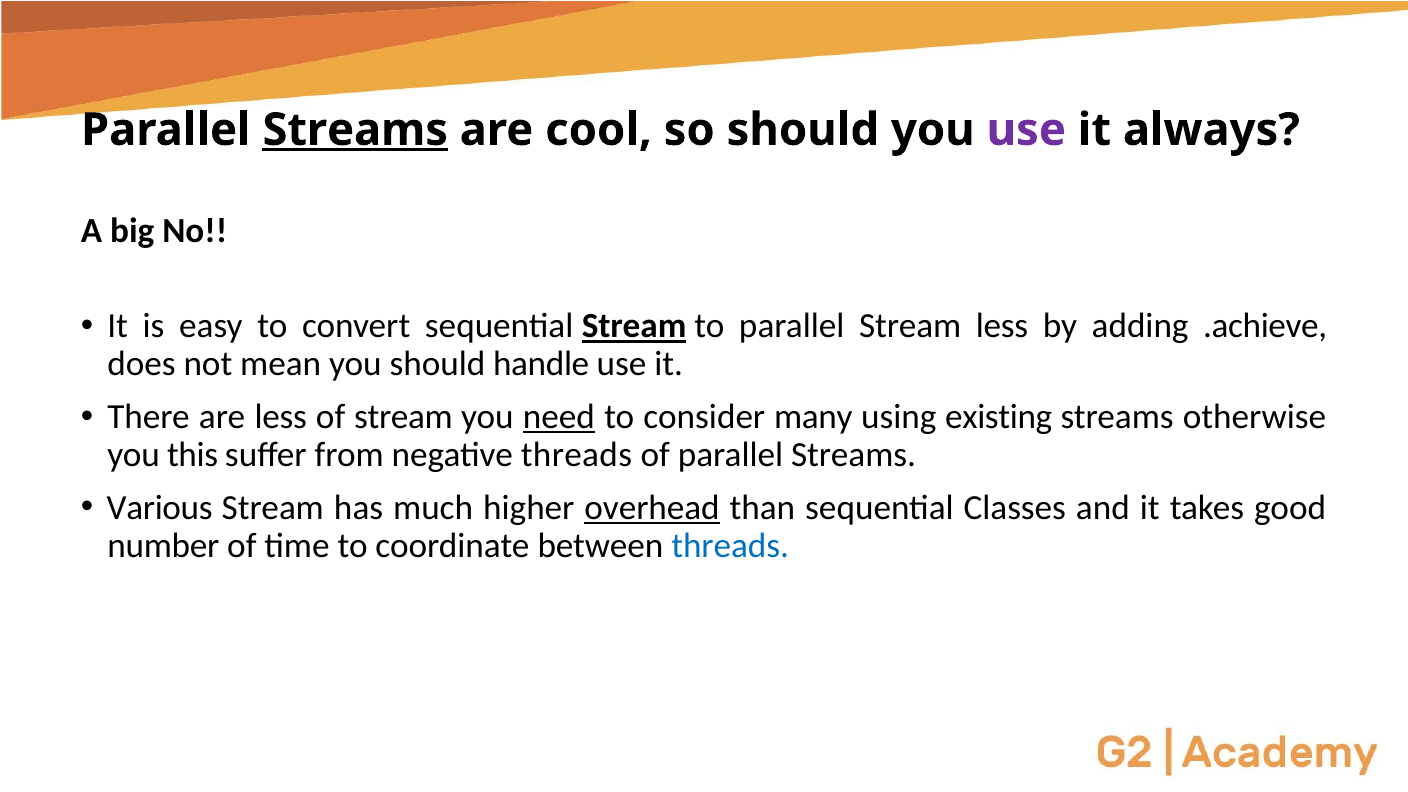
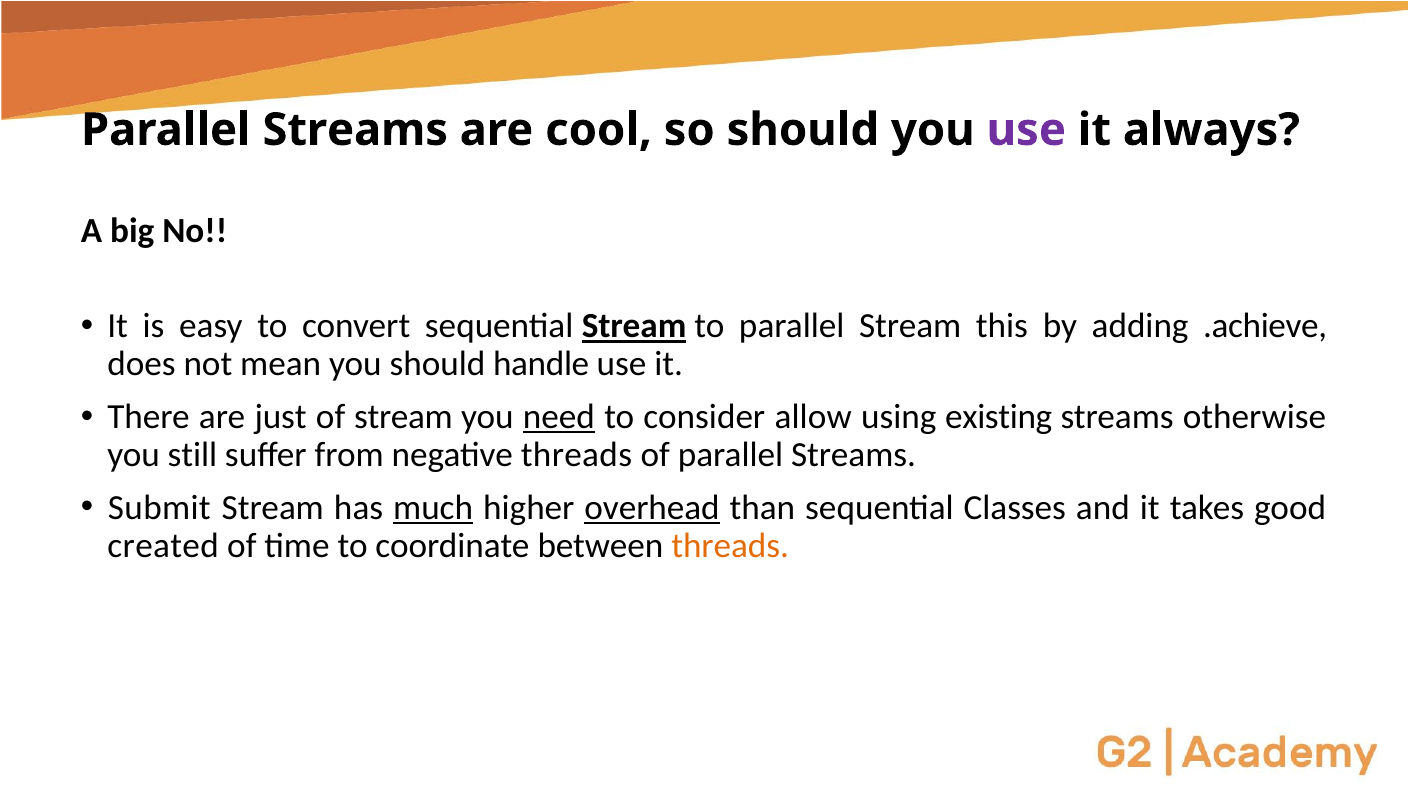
Streams underline: present -> none (355, 130)
Stream less: less -> this (1002, 326)
are less: less -> just (281, 417)
many: many -> allow (813, 417)
this: this -> still (192, 455)
Various: Various -> Submit (159, 508)
much underline: none -> present (433, 508)
number: number -> created (163, 546)
threads colour: blue -> orange (730, 546)
